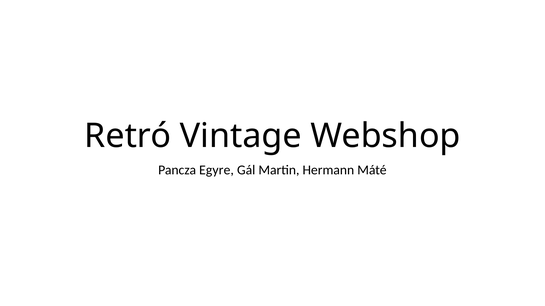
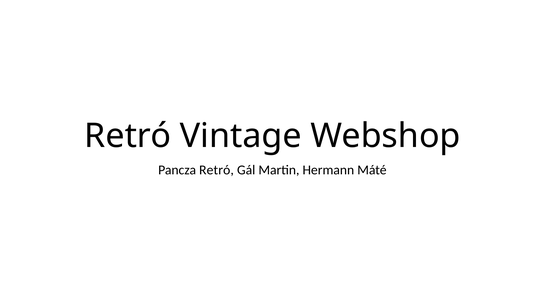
Pancza Egyre: Egyre -> Retró (216, 170)
